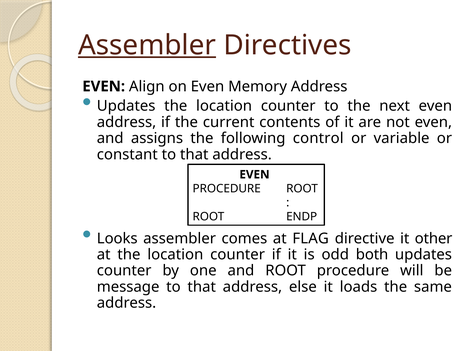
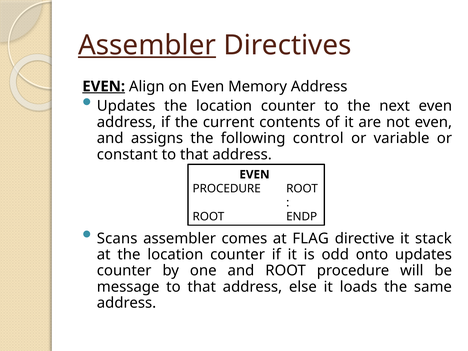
EVEN underline: none -> present (104, 86)
Looks: Looks -> Scans (117, 238)
other: other -> stack (433, 238)
both: both -> onto (372, 255)
